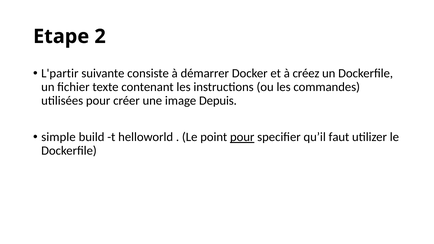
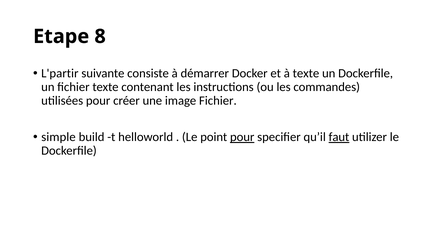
2: 2 -> 8 (100, 36)
à créez: créez -> texte (306, 73)
image Depuis: Depuis -> Fichier (218, 101)
faut underline: none -> present (339, 137)
